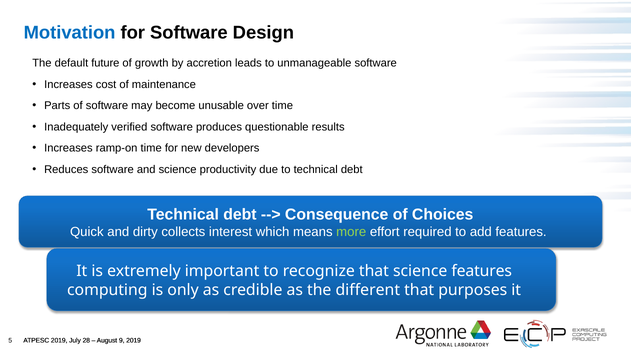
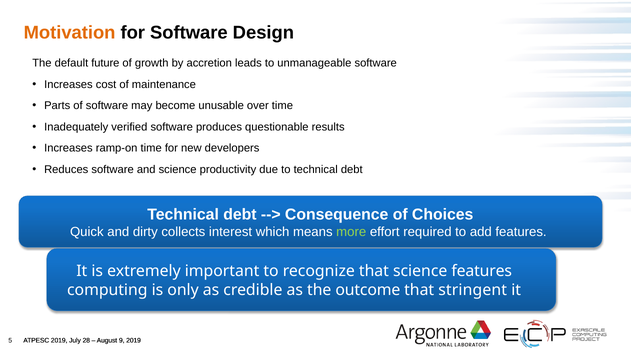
Motivation colour: blue -> orange (70, 33)
different: different -> outcome (368, 290)
purposes: purposes -> stringent (473, 290)
